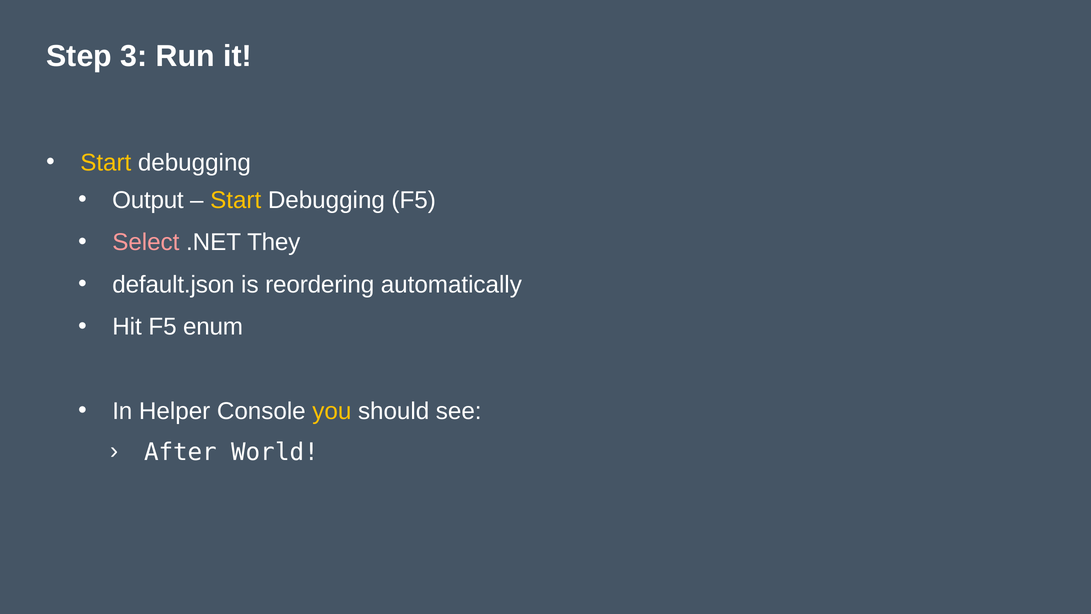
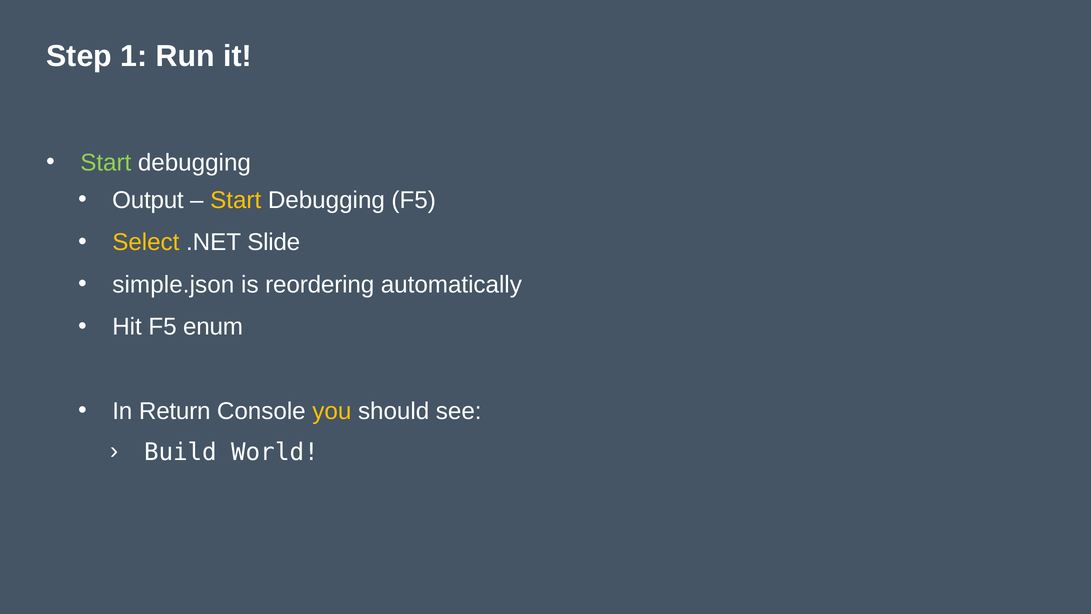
3: 3 -> 1 (134, 56)
Start colour: yellow -> light green (106, 162)
Select colour: pink -> yellow (146, 242)
They: They -> Slide (274, 242)
default.json: default.json -> simple.json (173, 285)
Helper: Helper -> Return (175, 411)
After: After -> Build (181, 452)
